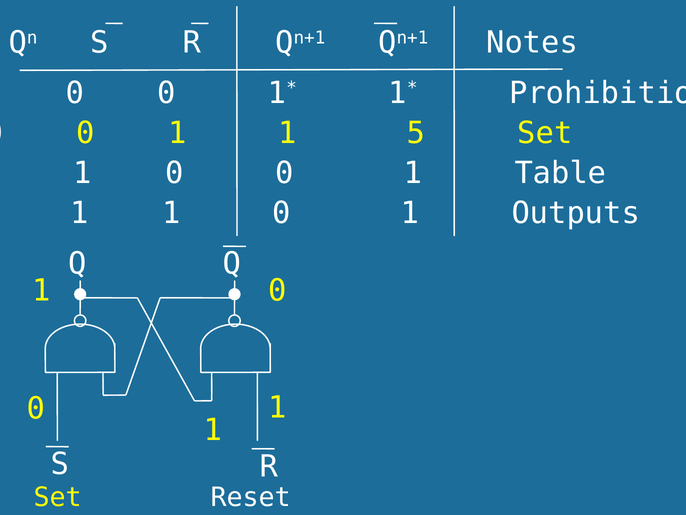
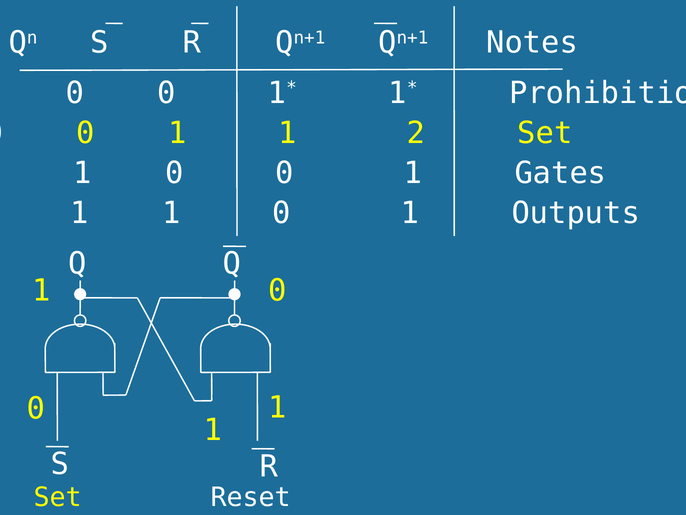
5: 5 -> 2 (416, 133)
Table: Table -> Gates (560, 173)
